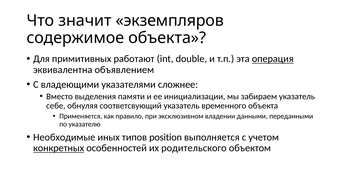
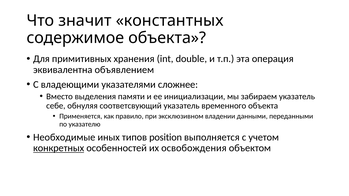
экземпляров: экземпляров -> константных (170, 21)
работают: работают -> хранения (134, 59)
операция underline: present -> none (273, 59)
родительского: родительского -> освобождения (194, 148)
